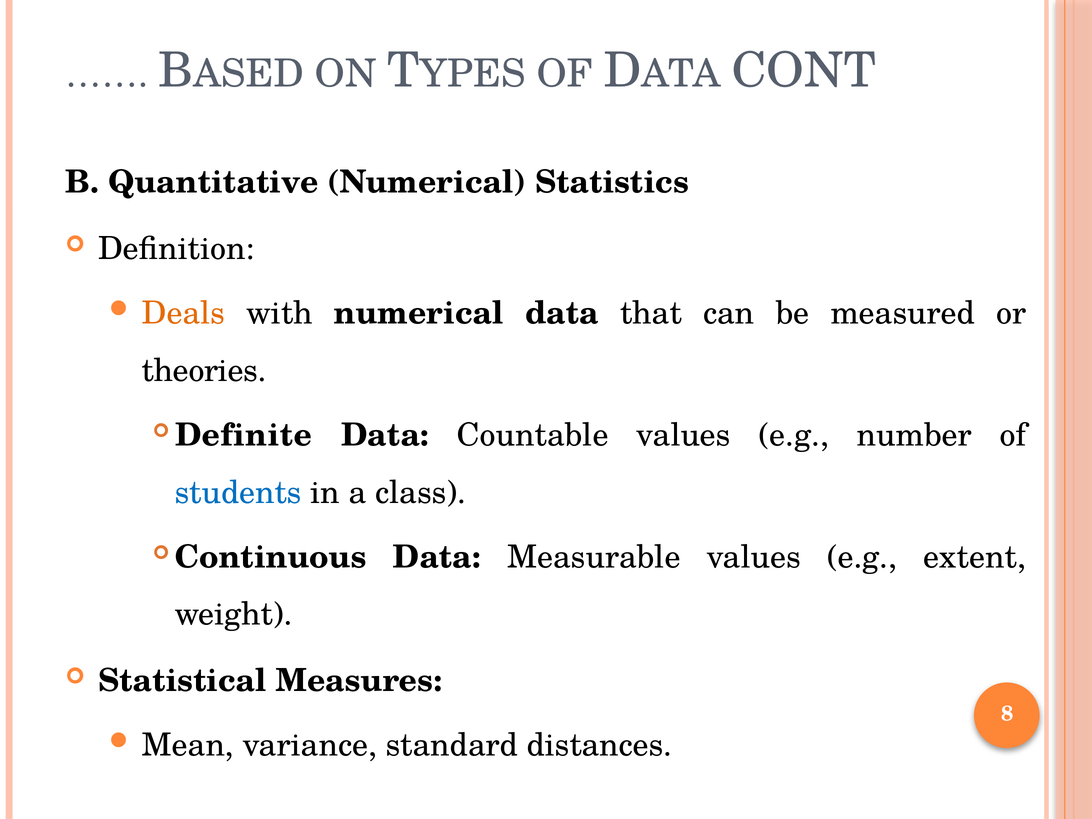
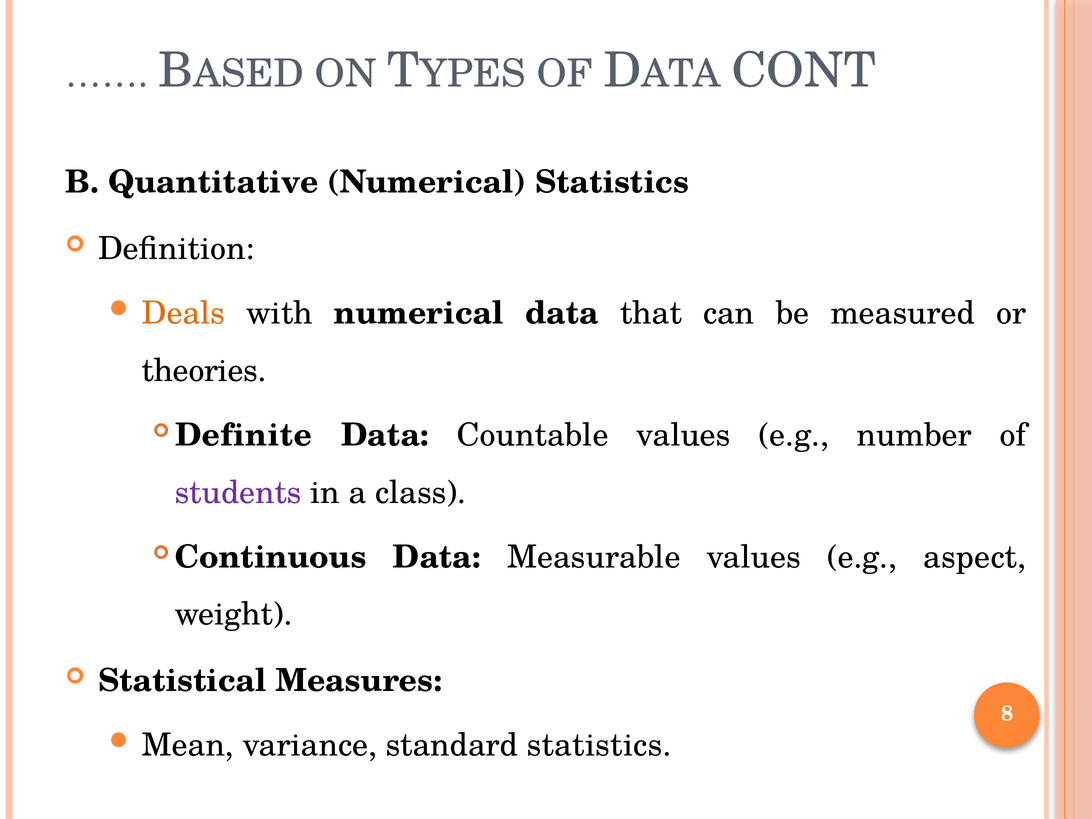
students colour: blue -> purple (238, 492)
extent: extent -> aspect (975, 557)
standard distances: distances -> statistics (599, 745)
